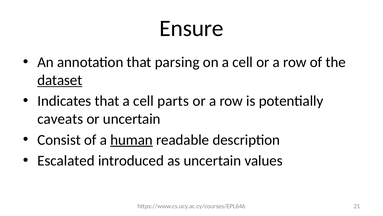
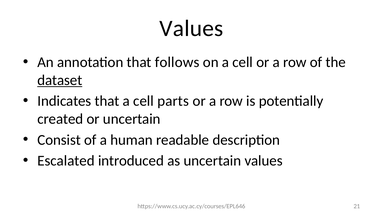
Ensure: Ensure -> Values (191, 28)
parsing: parsing -> follows (177, 62)
caveats: caveats -> created (60, 119)
human underline: present -> none (132, 139)
